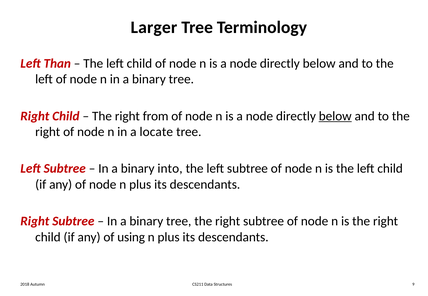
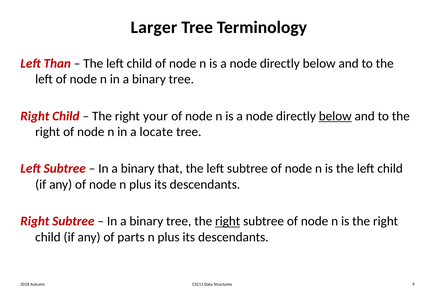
from: from -> your (156, 116)
into: into -> that (170, 169)
right underline: none -> present (228, 221)
using: using -> parts (131, 237)
